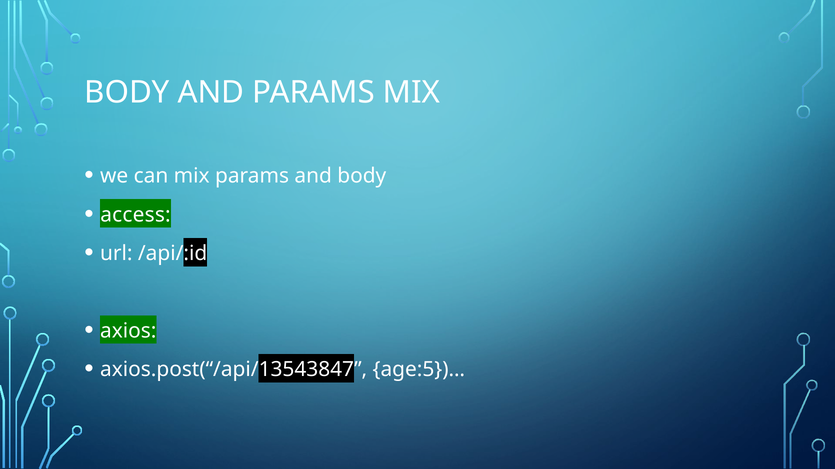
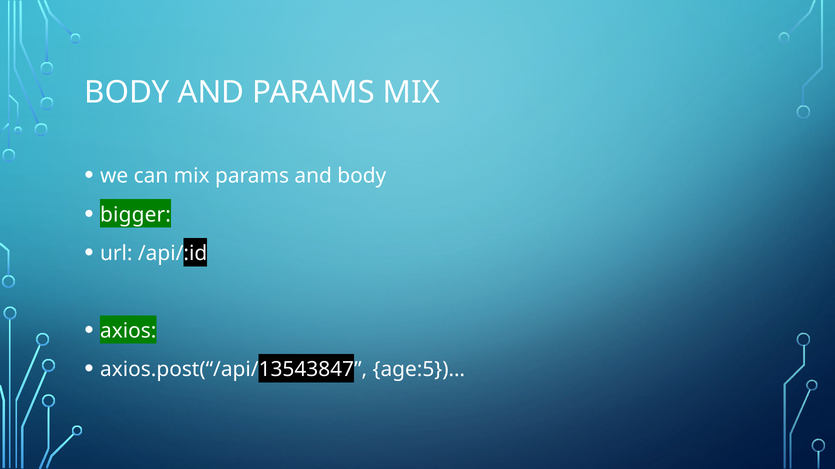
access: access -> bigger (136, 215)
